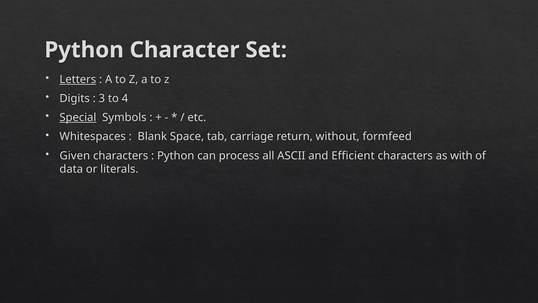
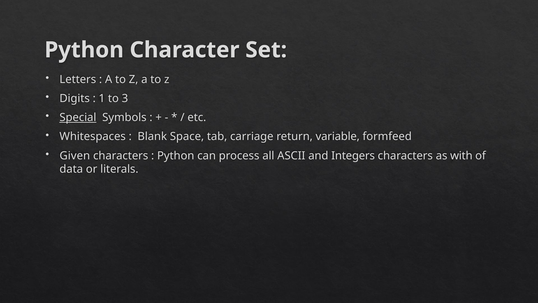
Letters underline: present -> none (78, 79)
3: 3 -> 1 (102, 98)
4: 4 -> 3 (125, 98)
without: without -> variable (338, 136)
Efficient: Efficient -> Integers (353, 156)
